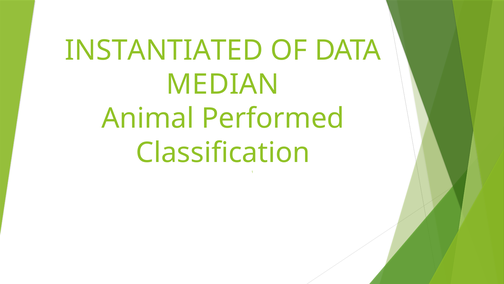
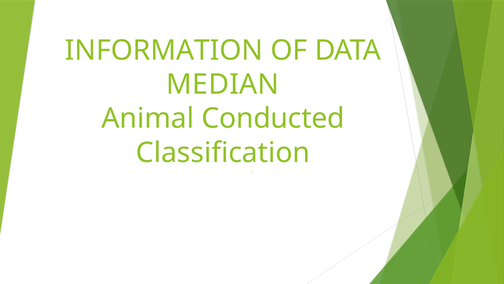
INSTANTIATED: INSTANTIATED -> INFORMATION (164, 50)
Performed: Performed -> Conducted (273, 118)
